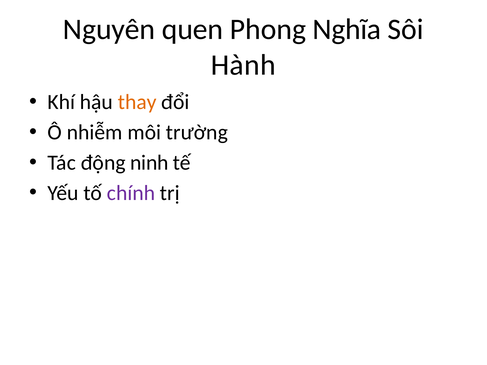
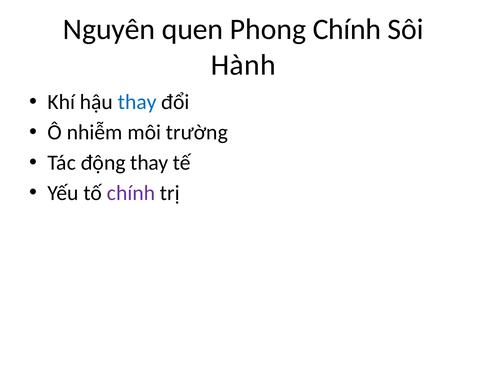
Phong Nghĩa: Nghĩa -> Chính (347, 29)
thay colour: orange -> blue (137, 102)
động ninh: ninh -> thay (149, 163)
